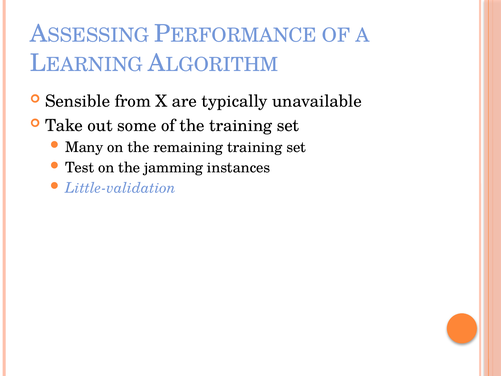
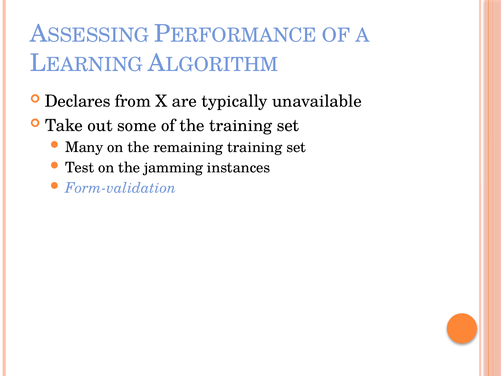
Sensible: Sensible -> Declares (78, 101)
Little-validation: Little-validation -> Form-validation (120, 188)
